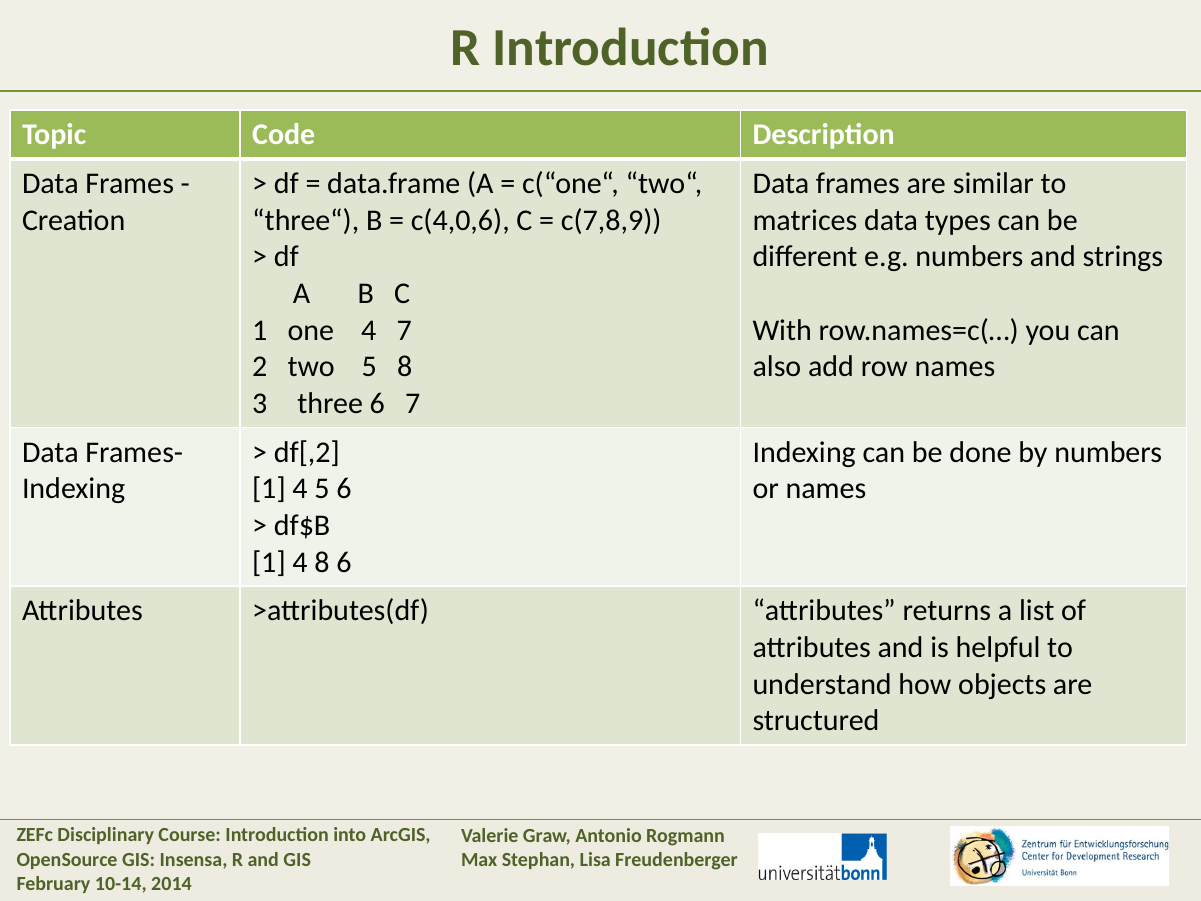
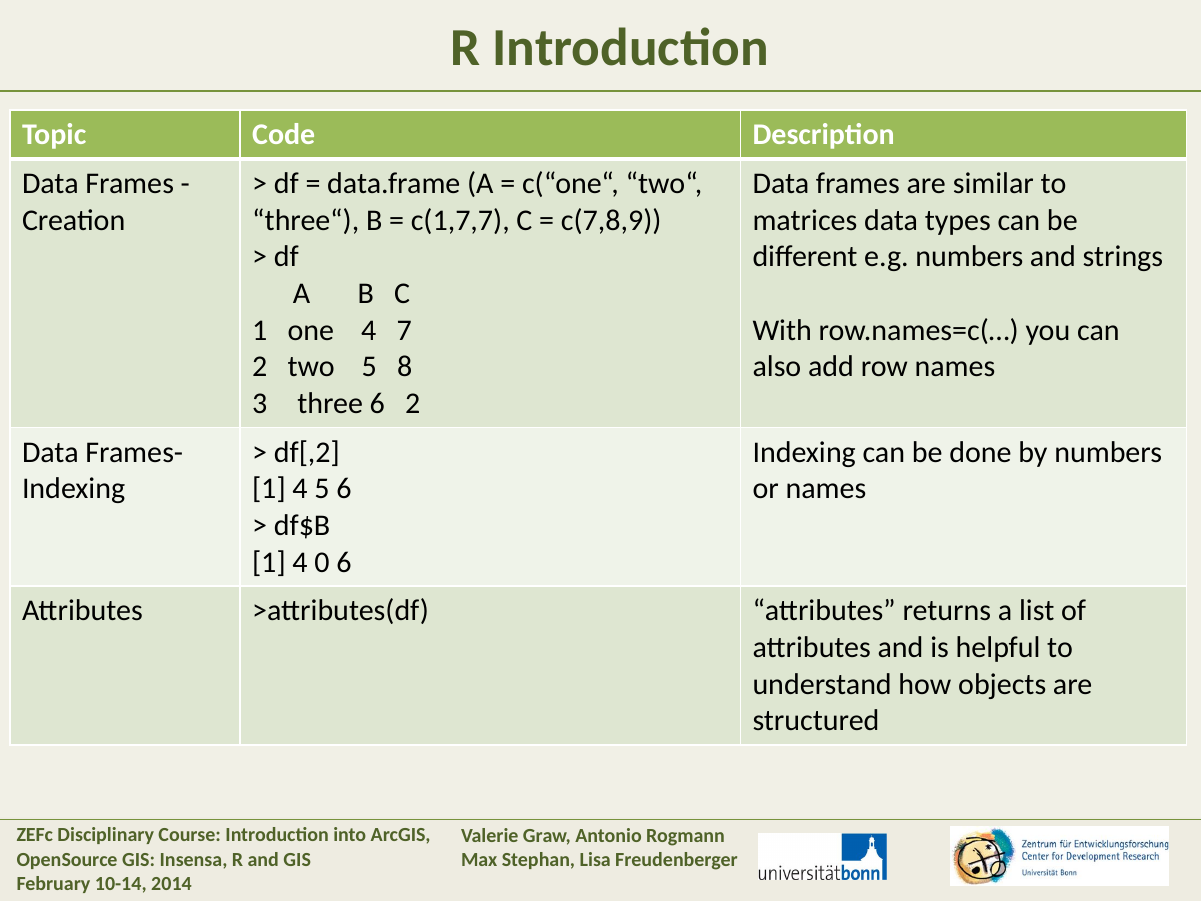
c(4,0,6: c(4,0,6 -> c(1,7,7 (460, 220)
6 7: 7 -> 2 (413, 403)
4 8: 8 -> 0 (322, 562)
